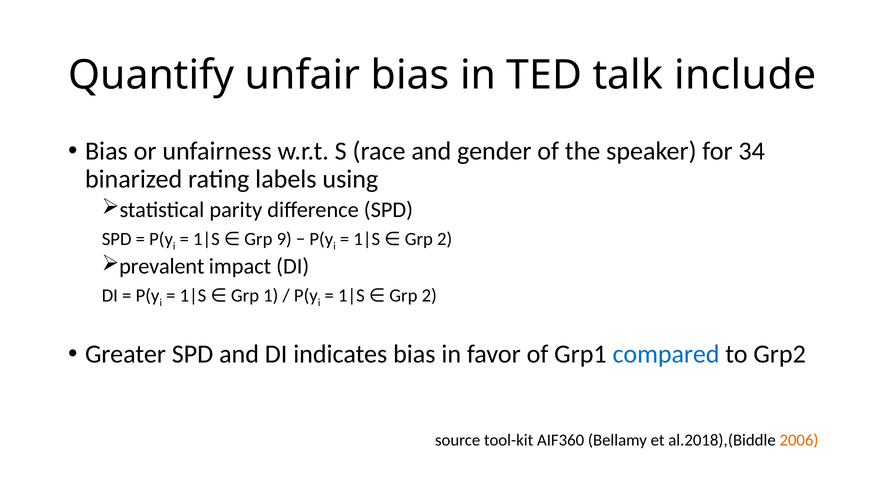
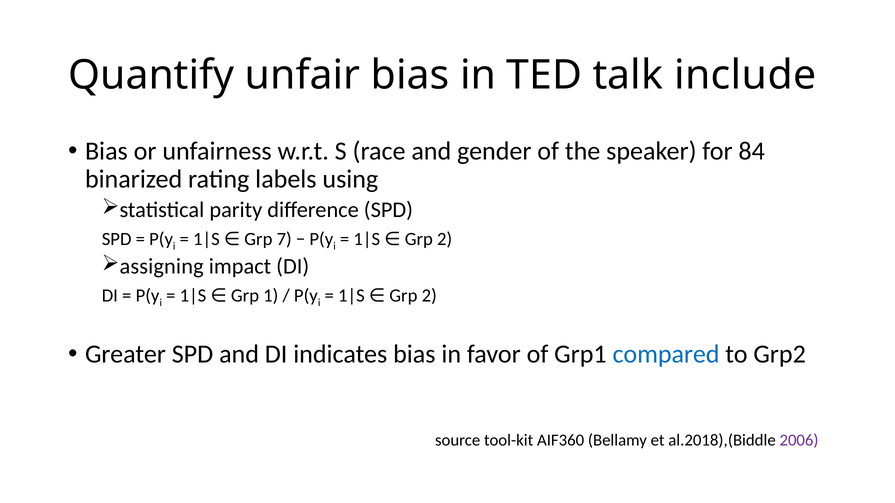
34: 34 -> 84 (752, 151)
9: 9 -> 7 (284, 239)
prevalent: prevalent -> assigning (162, 267)
2006 colour: orange -> purple (799, 441)
